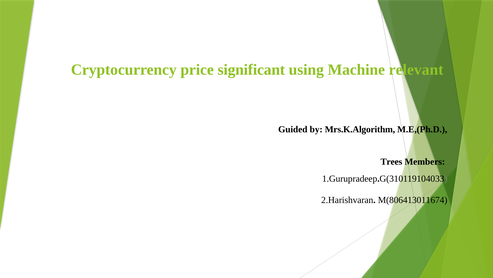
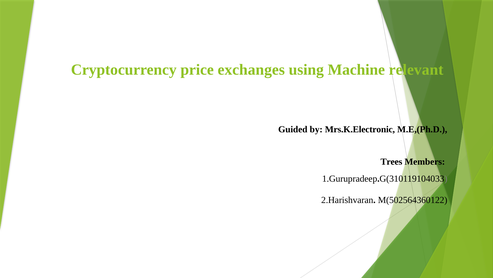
significant: significant -> exchanges (251, 70)
Mrs.K.Algorithm: Mrs.K.Algorithm -> Mrs.K.Electronic (360, 129)
M(806413011674: M(806413011674 -> M(502564360122 (413, 200)
